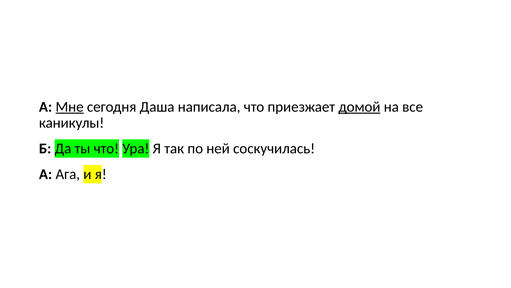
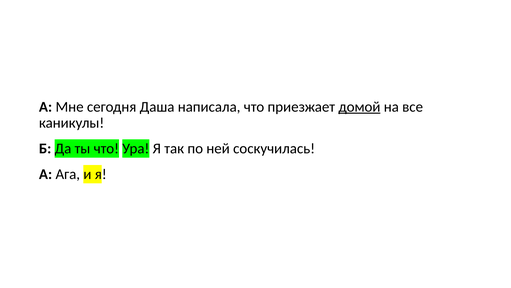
Мне underline: present -> none (70, 107)
